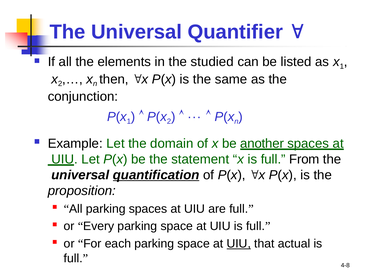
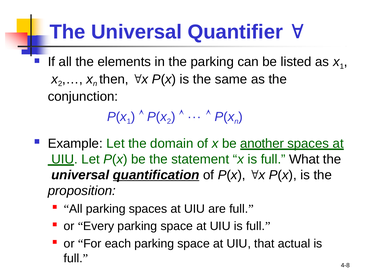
the studied: studied -> parking (212, 62)
From: From -> What (304, 160)
UIU underline: present -> none (239, 244)
